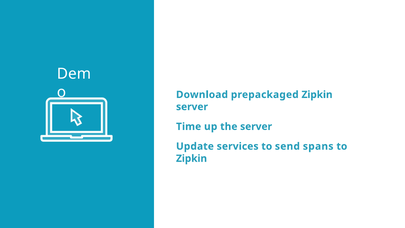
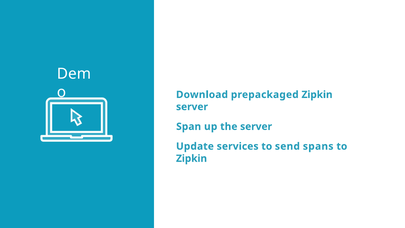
Time: Time -> Span (189, 126)
